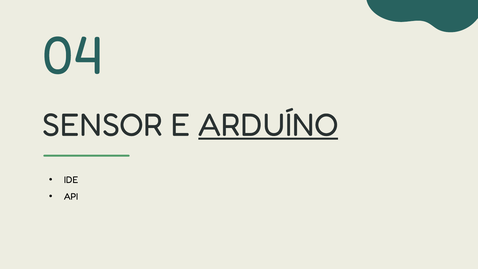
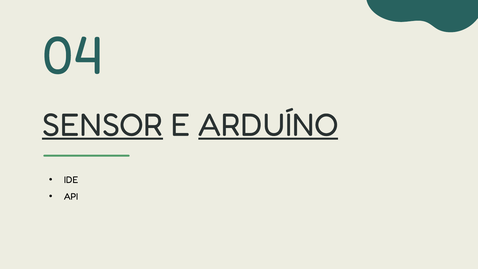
SENSOR underline: none -> present (102, 125)
